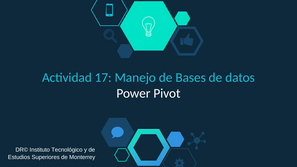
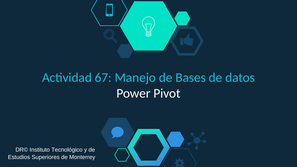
17: 17 -> 67 (103, 78)
